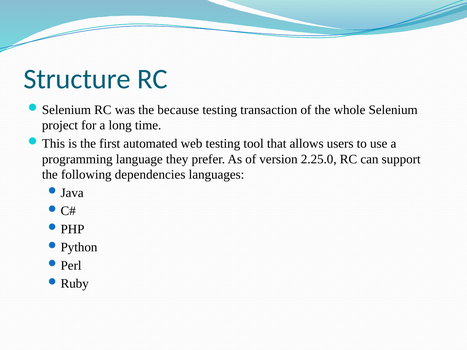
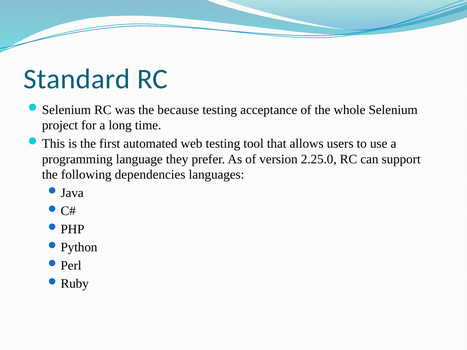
Structure: Structure -> Standard (77, 79)
transaction: transaction -> acceptance (269, 110)
